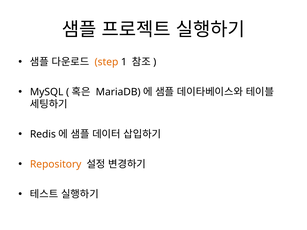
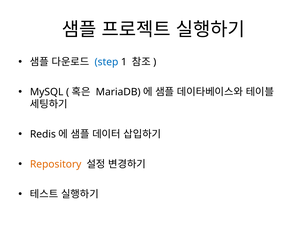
step colour: orange -> blue (106, 62)
